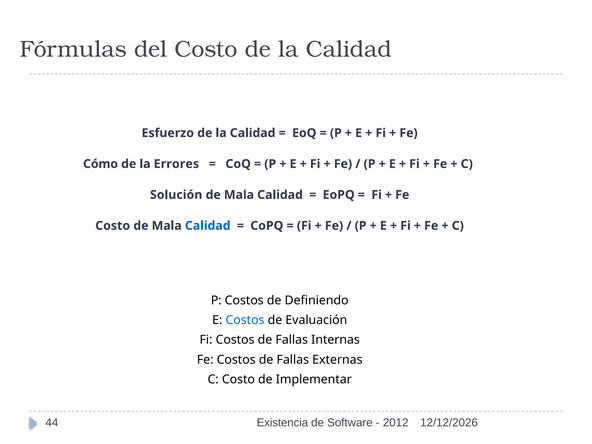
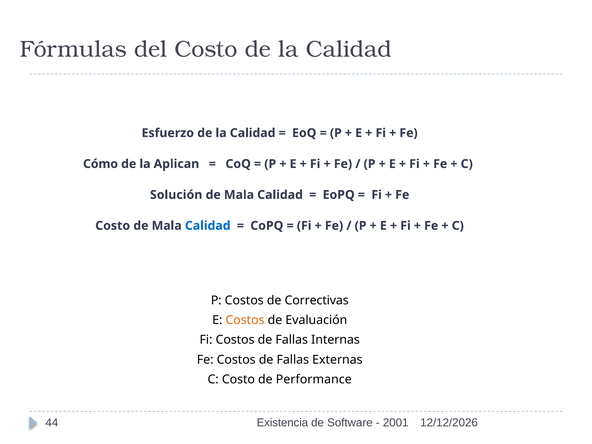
Errores: Errores -> Aplican (176, 164)
Definiendo: Definiendo -> Correctivas (317, 300)
Costos colour: blue -> orange (245, 320)
Implementar: Implementar -> Performance (314, 379)
2012: 2012 -> 2001 (396, 423)
